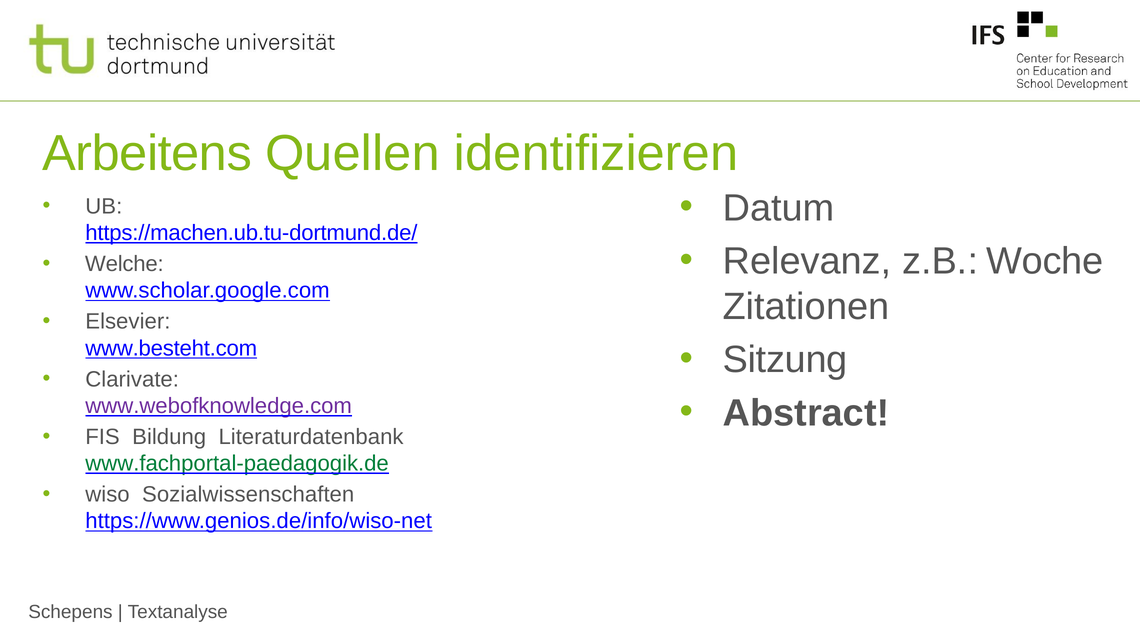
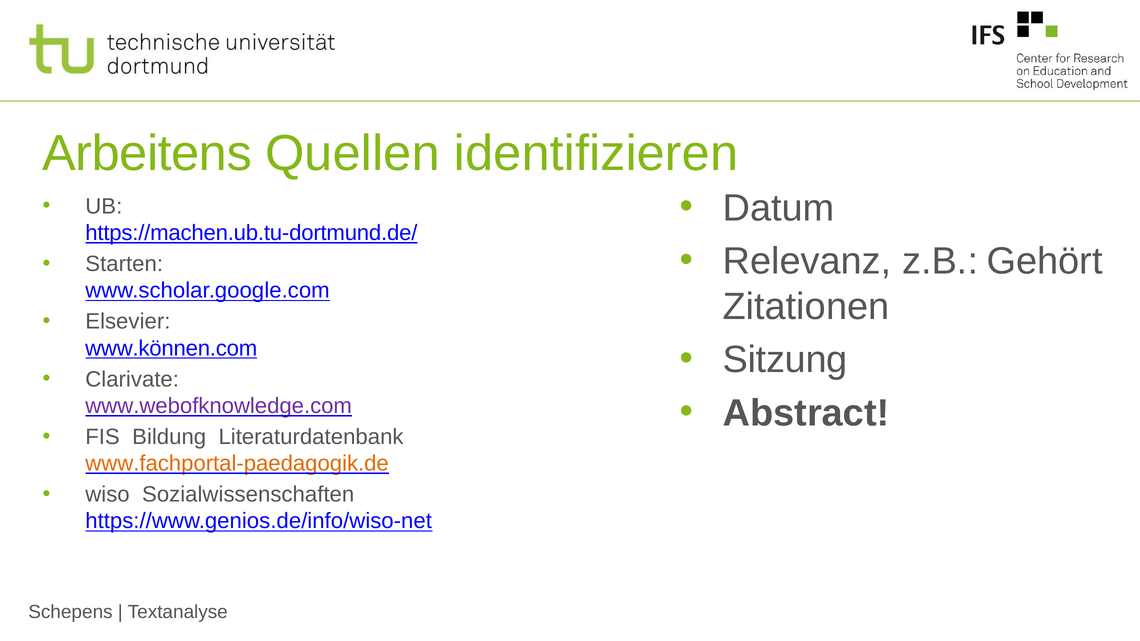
Woche: Woche -> Gehört (1045, 261)
Welche: Welche -> Starten (124, 264)
www.besteht.com: www.besteht.com -> www.können.com (171, 348)
www.fachportal-paedagogik.de colour: green -> orange (237, 464)
